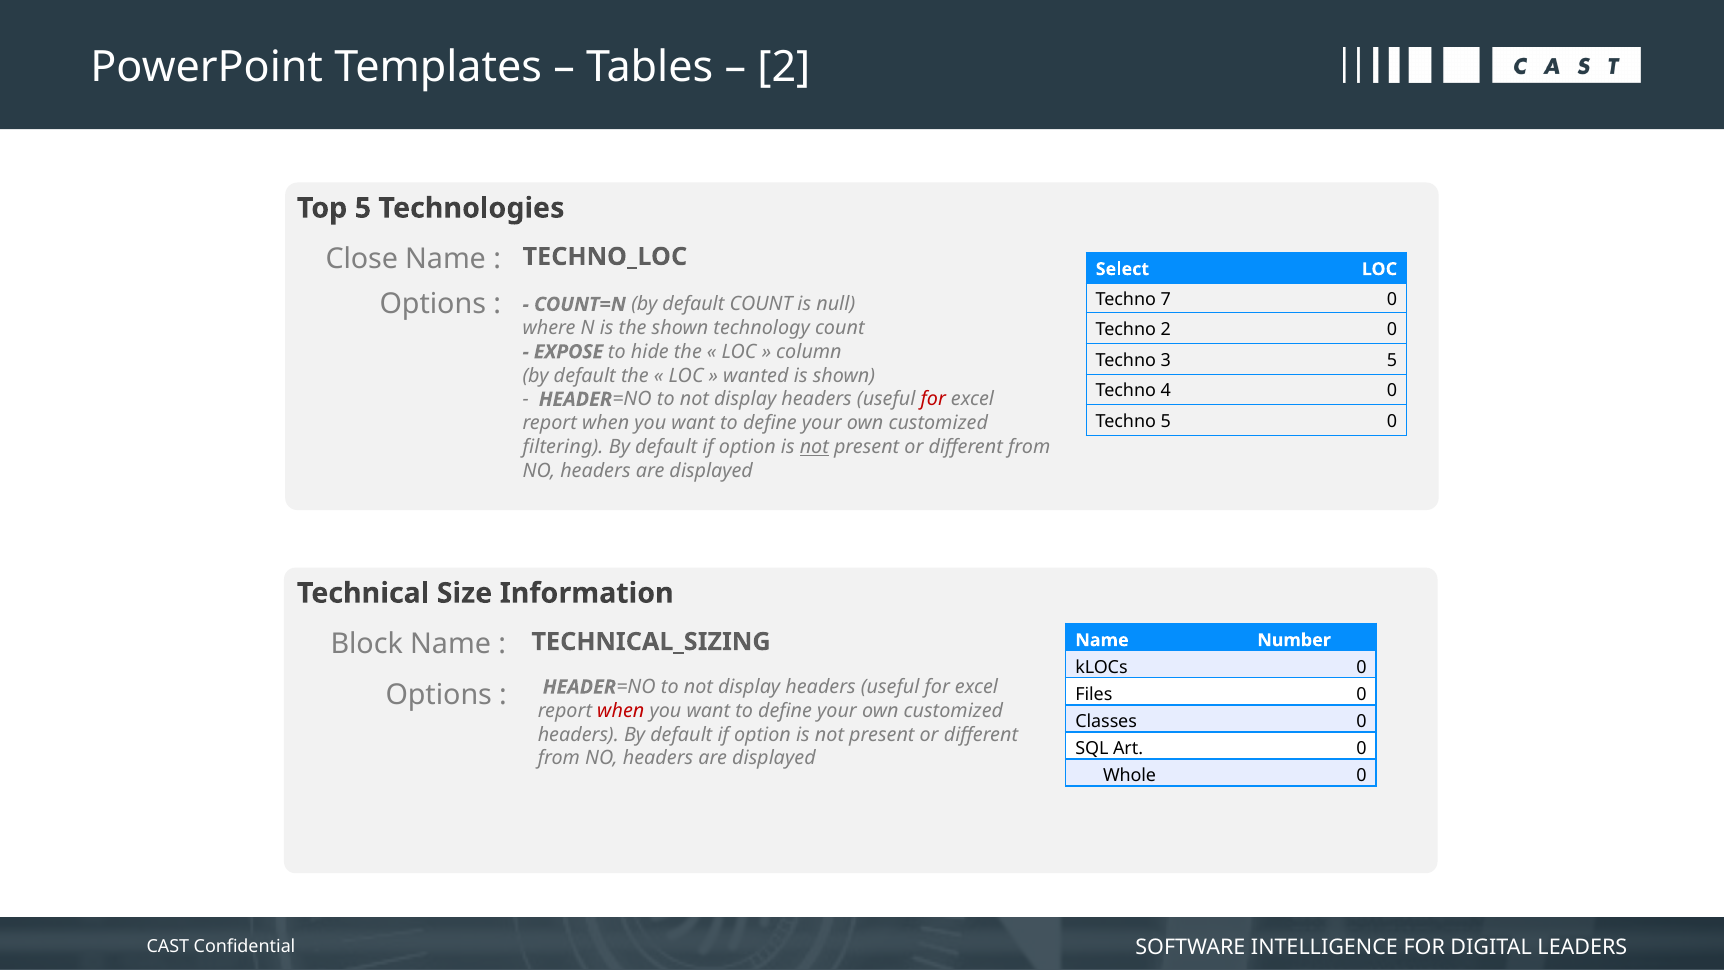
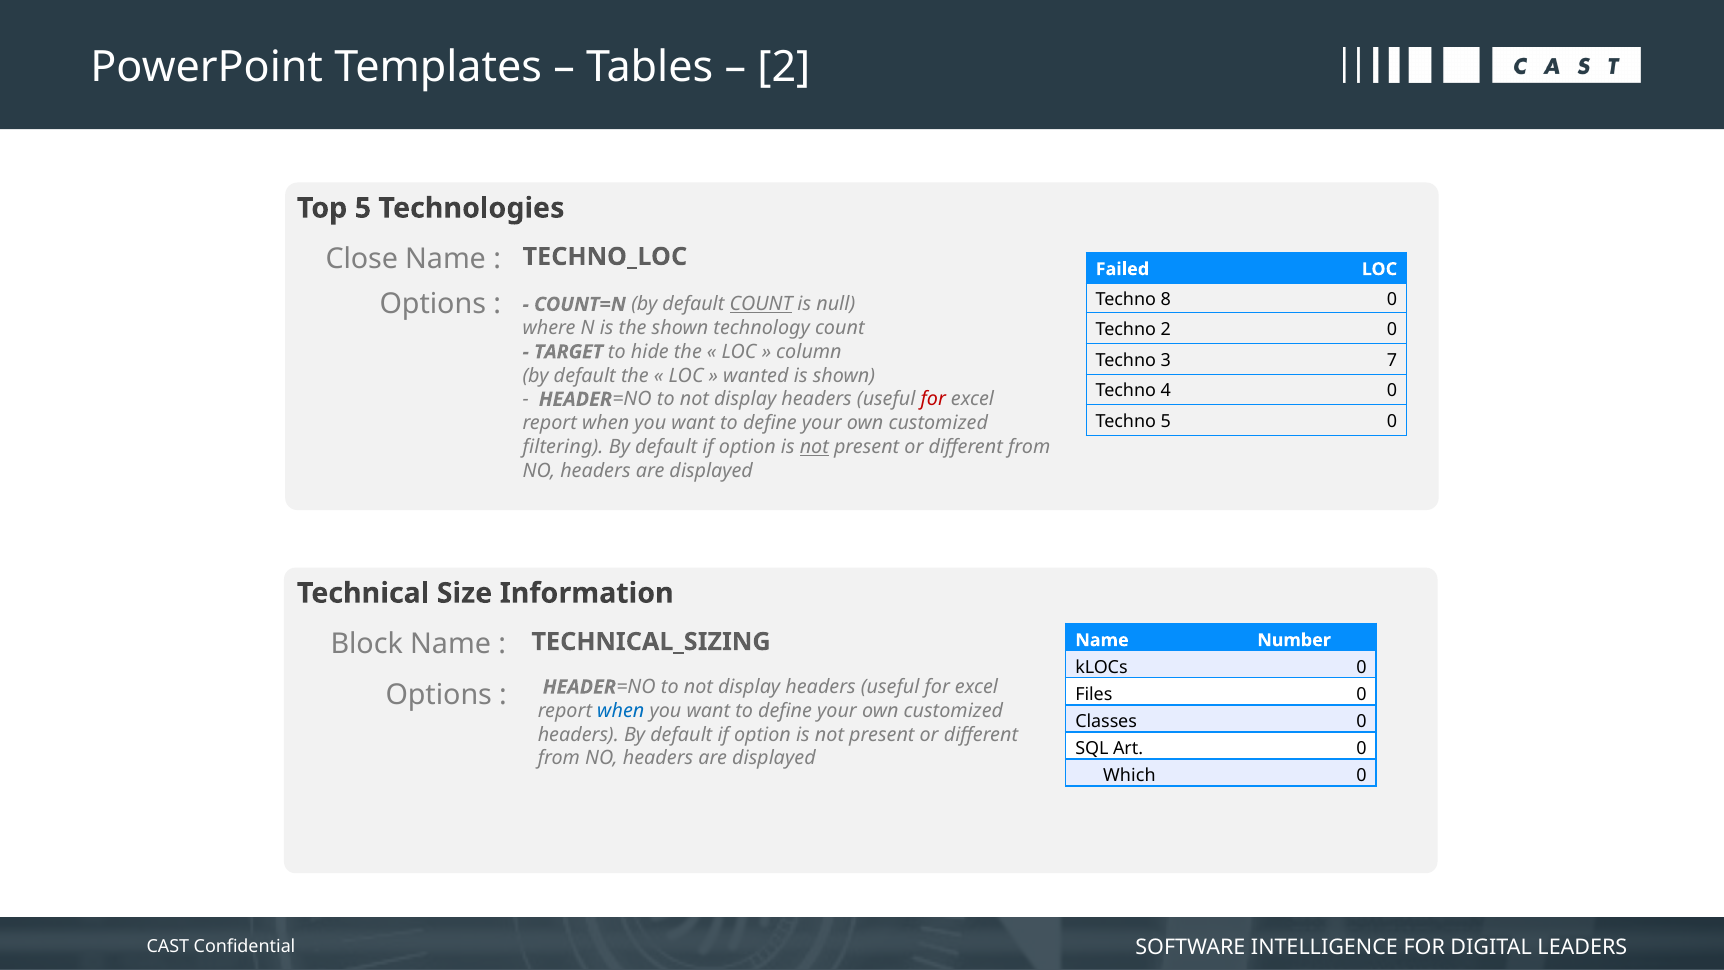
Select: Select -> Failed (1122, 269)
7: 7 -> 8 (1166, 300)
COUNT underline: none -> present (761, 304)
EXPOSE: EXPOSE -> TARGET (569, 352)
3 5: 5 -> 7 (1392, 360)
when colour: red -> blue (621, 711)
Whole: Whole -> Which (1129, 776)
